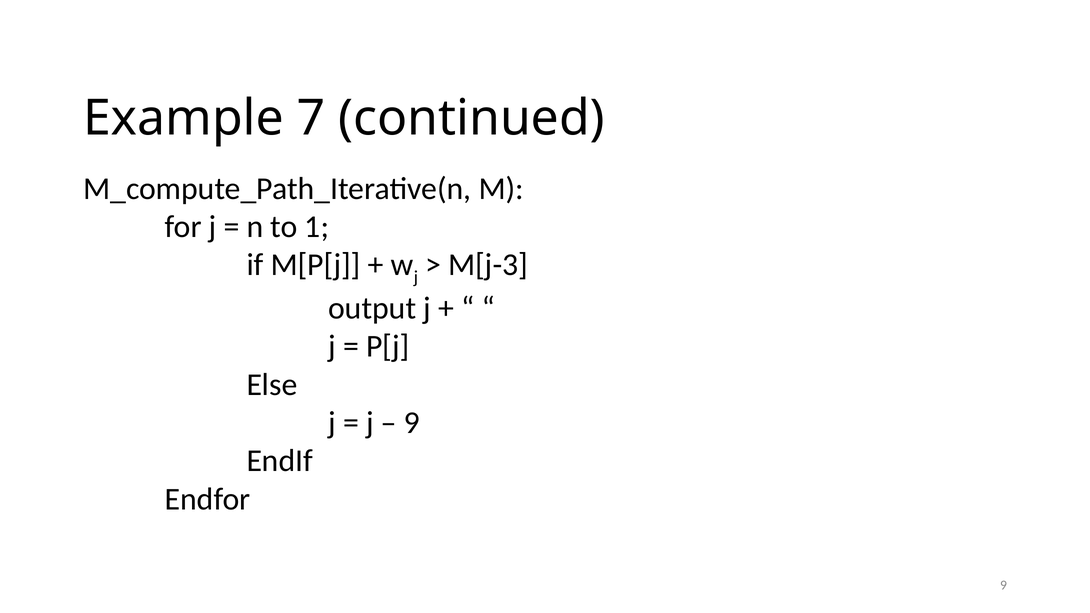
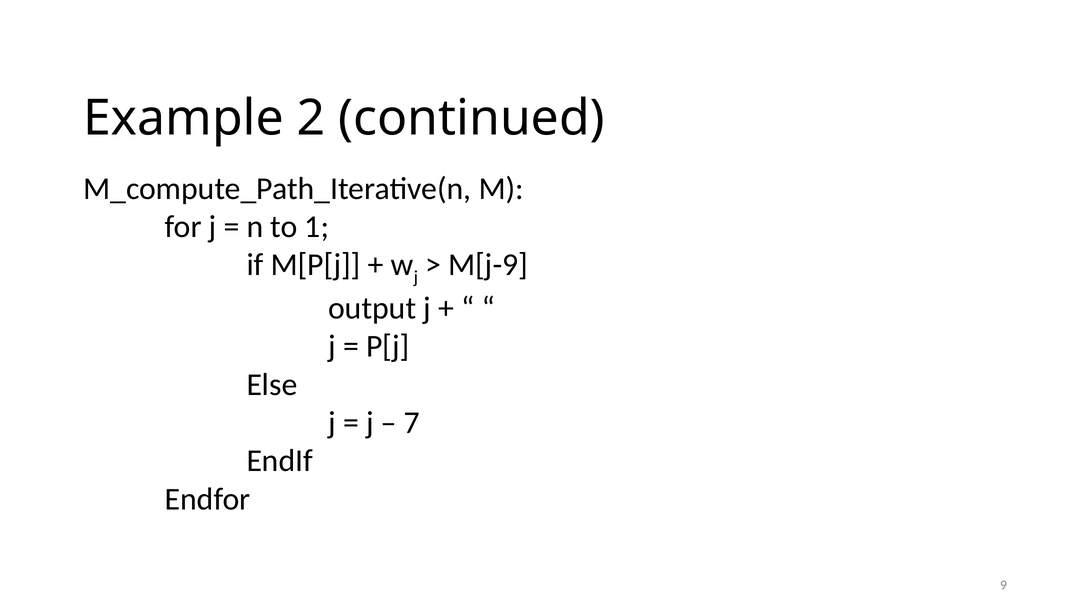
7: 7 -> 2 (311, 119)
M[j-3: M[j-3 -> M[j-9 (488, 265)
9: 9 -> 7 (412, 423)
